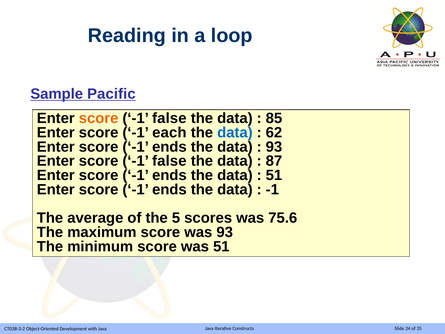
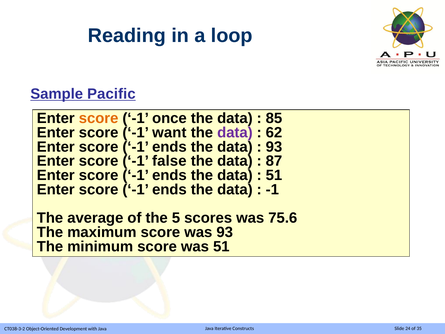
false: false -> once (169, 118)
each: each -> want (169, 132)
data colour: blue -> purple (235, 132)
